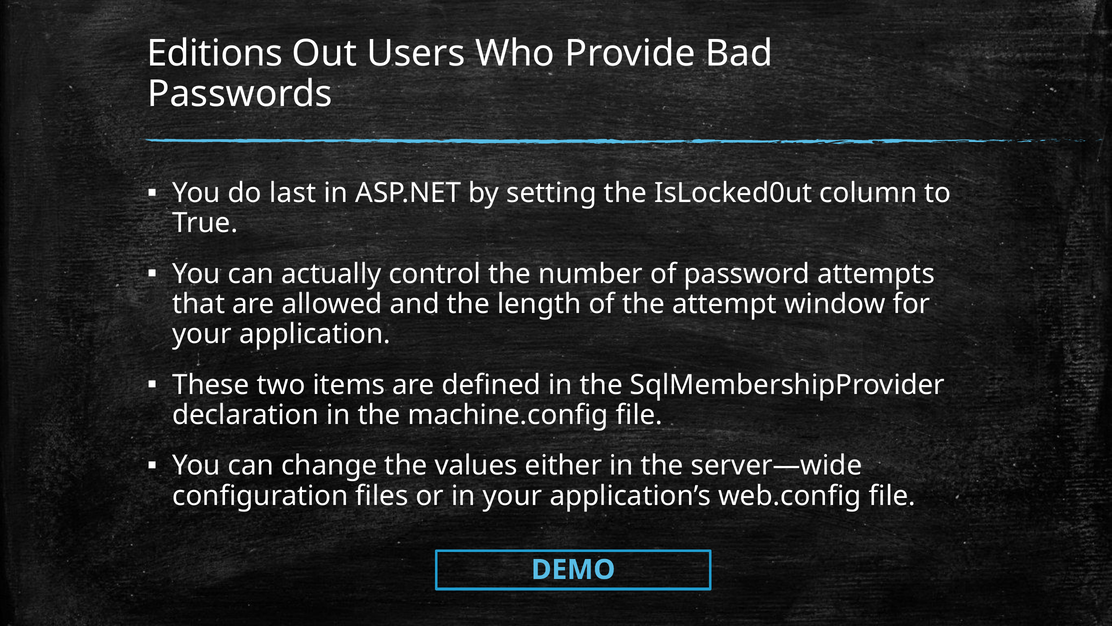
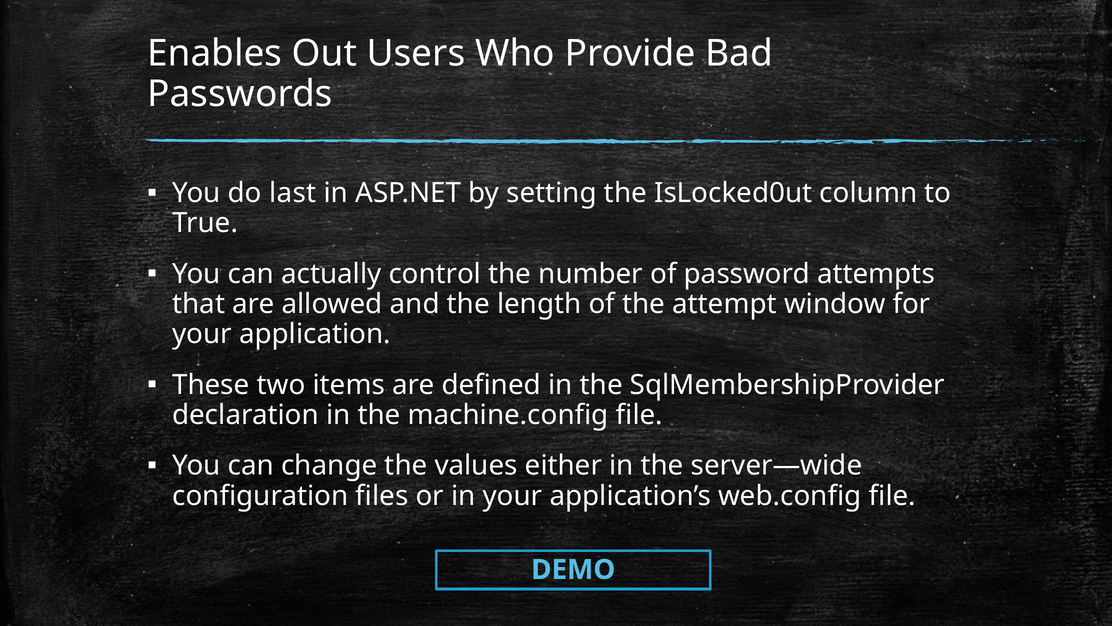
Editions: Editions -> Enables (215, 54)
